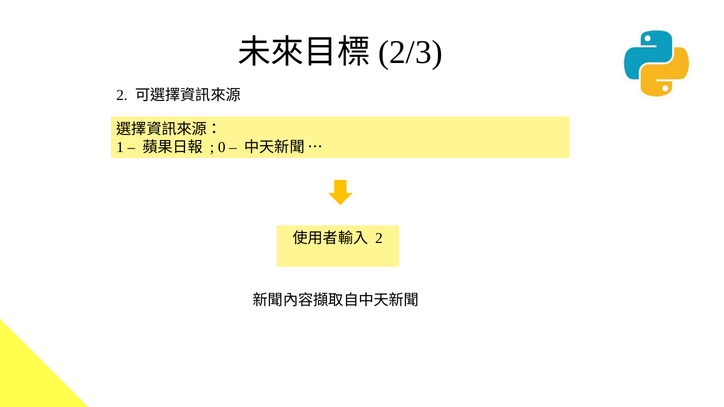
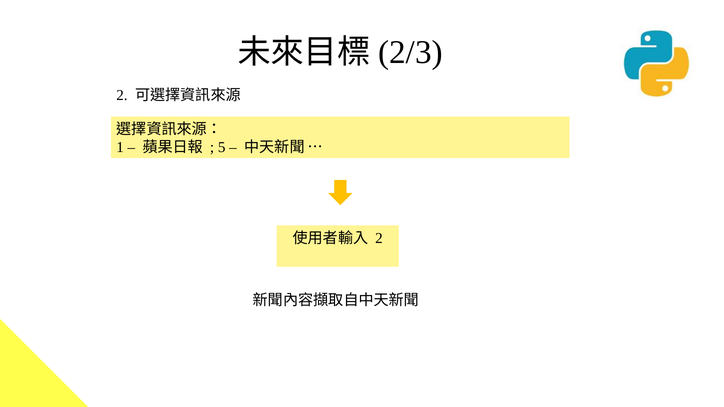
0: 0 -> 5 (222, 147)
